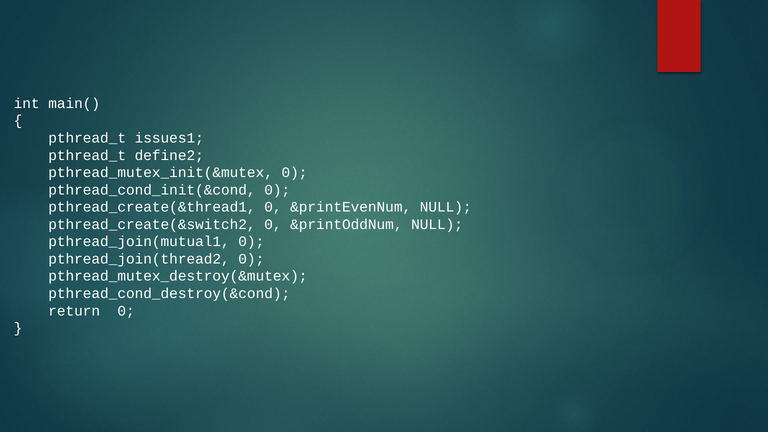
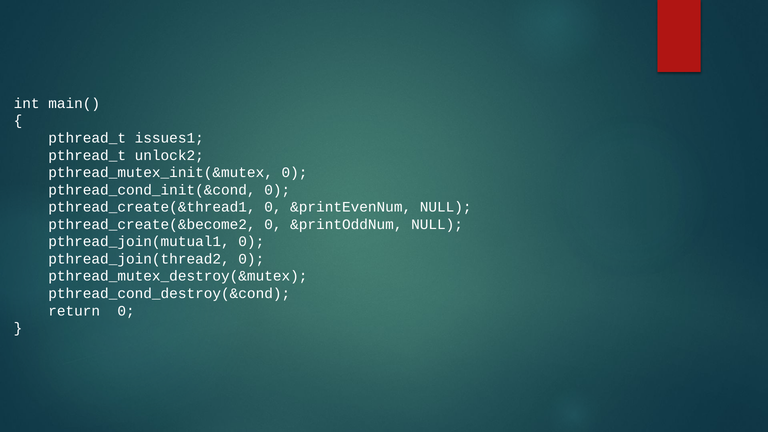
define2: define2 -> unlock2 (169, 155)
pthread_create(&switch2: pthread_create(&switch2 -> pthread_create(&become2 (152, 224)
